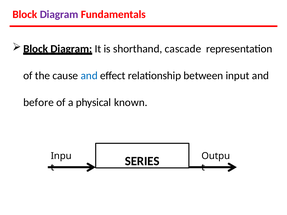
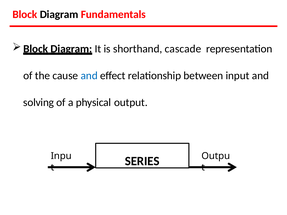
Diagram colour: purple -> black (59, 14)
before: before -> solving (39, 103)
known: known -> output (131, 103)
